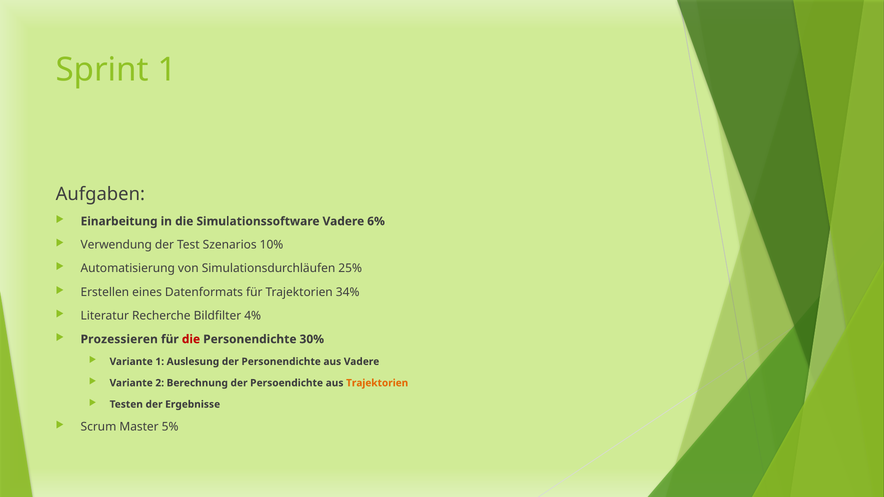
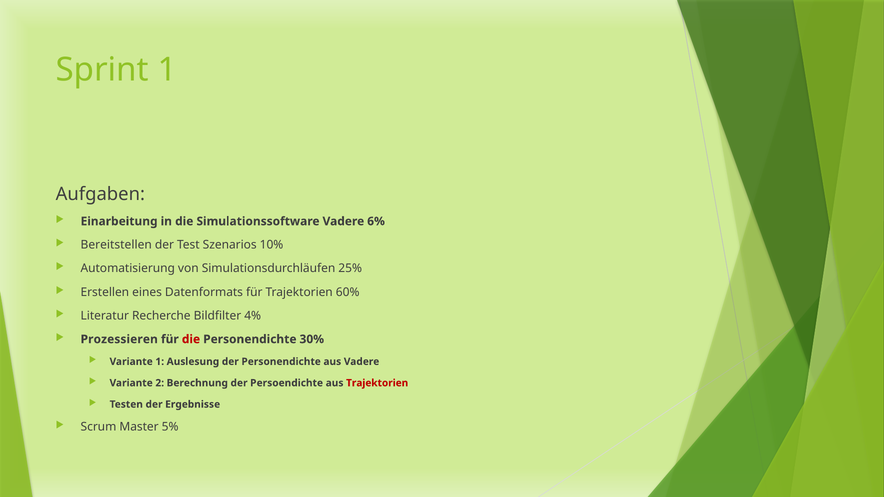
Verwendung: Verwendung -> Bereitstellen (116, 245)
34%: 34% -> 60% (348, 292)
Trajektorien colour: orange -> red (377, 383)
